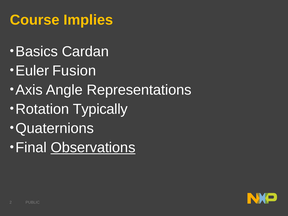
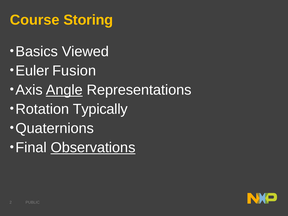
Implies: Implies -> Storing (88, 20)
Cardan: Cardan -> Viewed (85, 51)
Angle underline: none -> present (64, 90)
